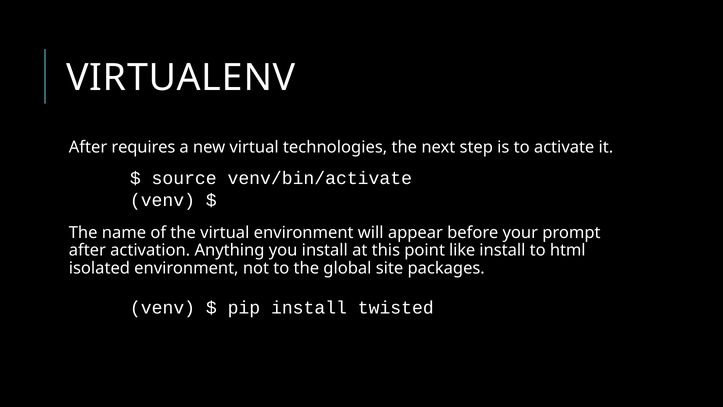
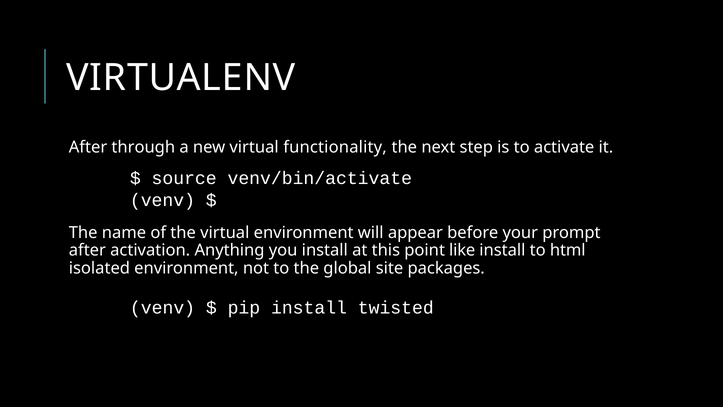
requires: requires -> through (143, 147)
technologies: technologies -> functionality (335, 147)
